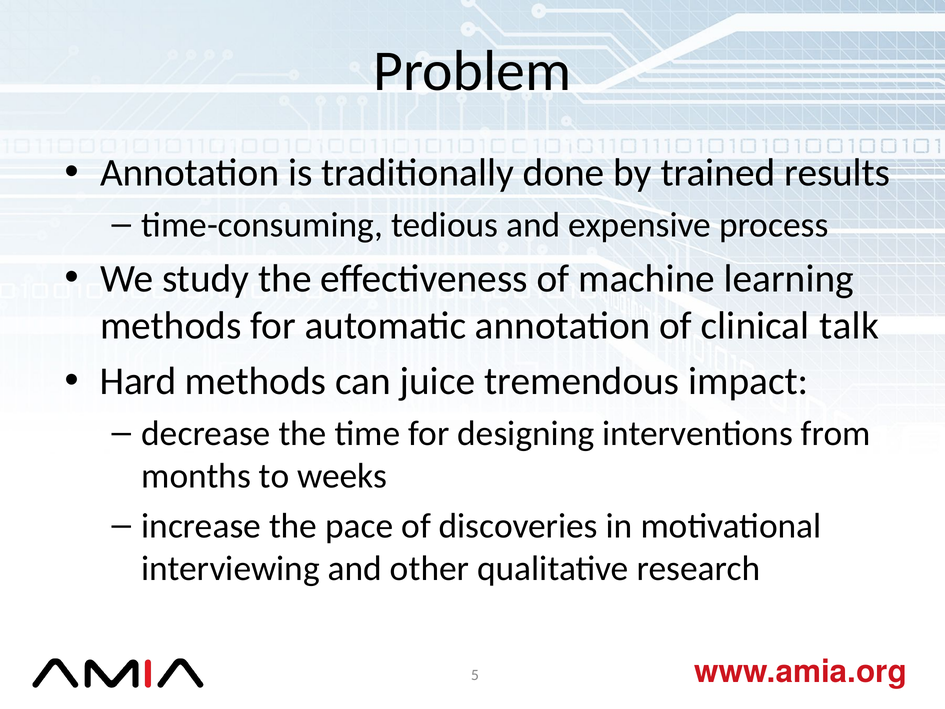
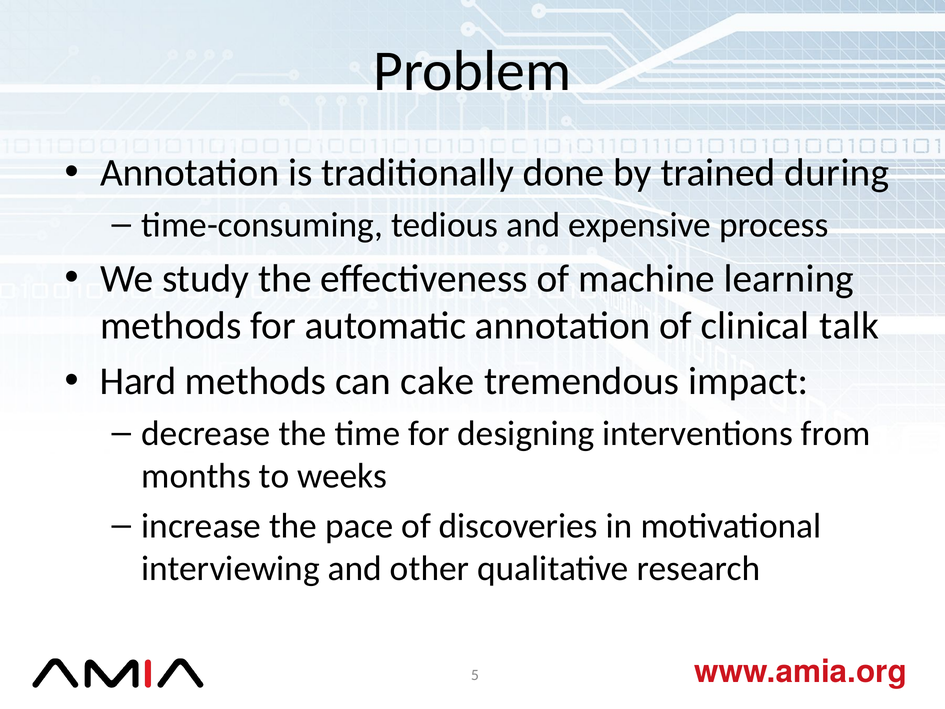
results: results -> during (837, 173)
juice: juice -> cake (437, 381)
